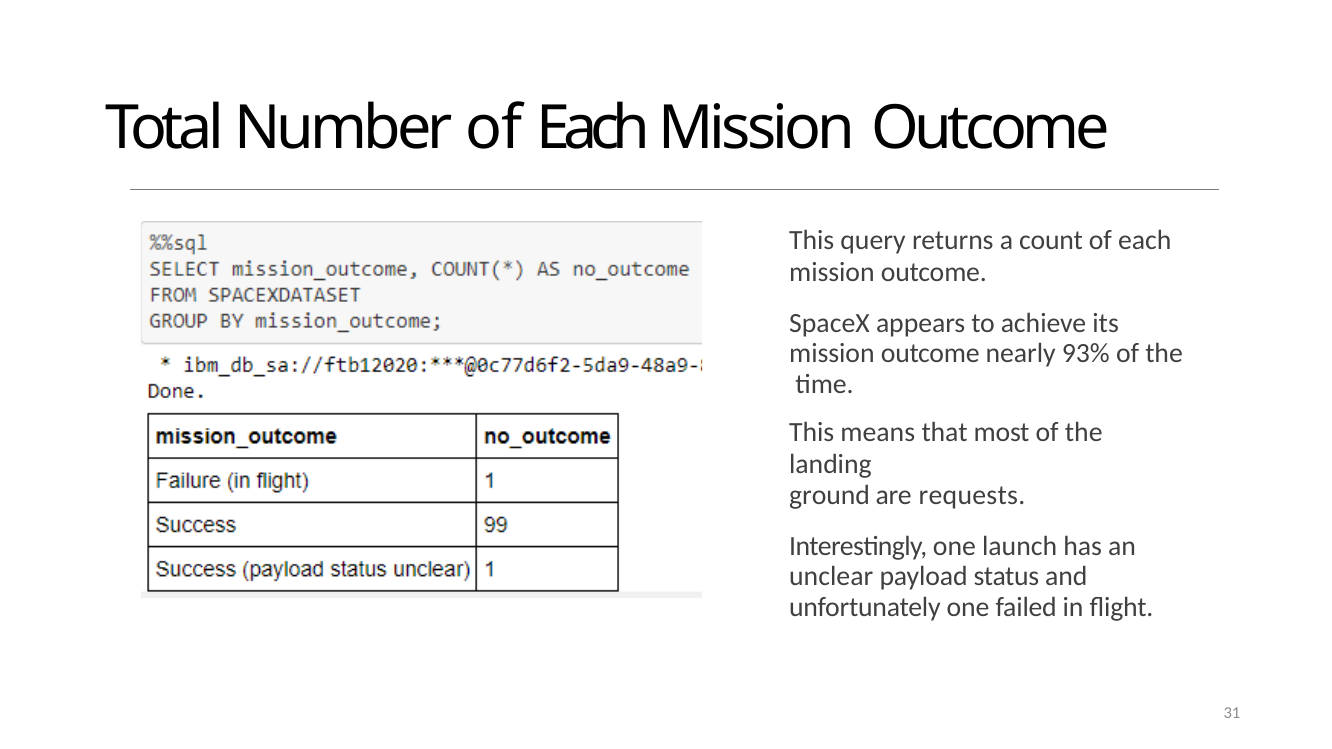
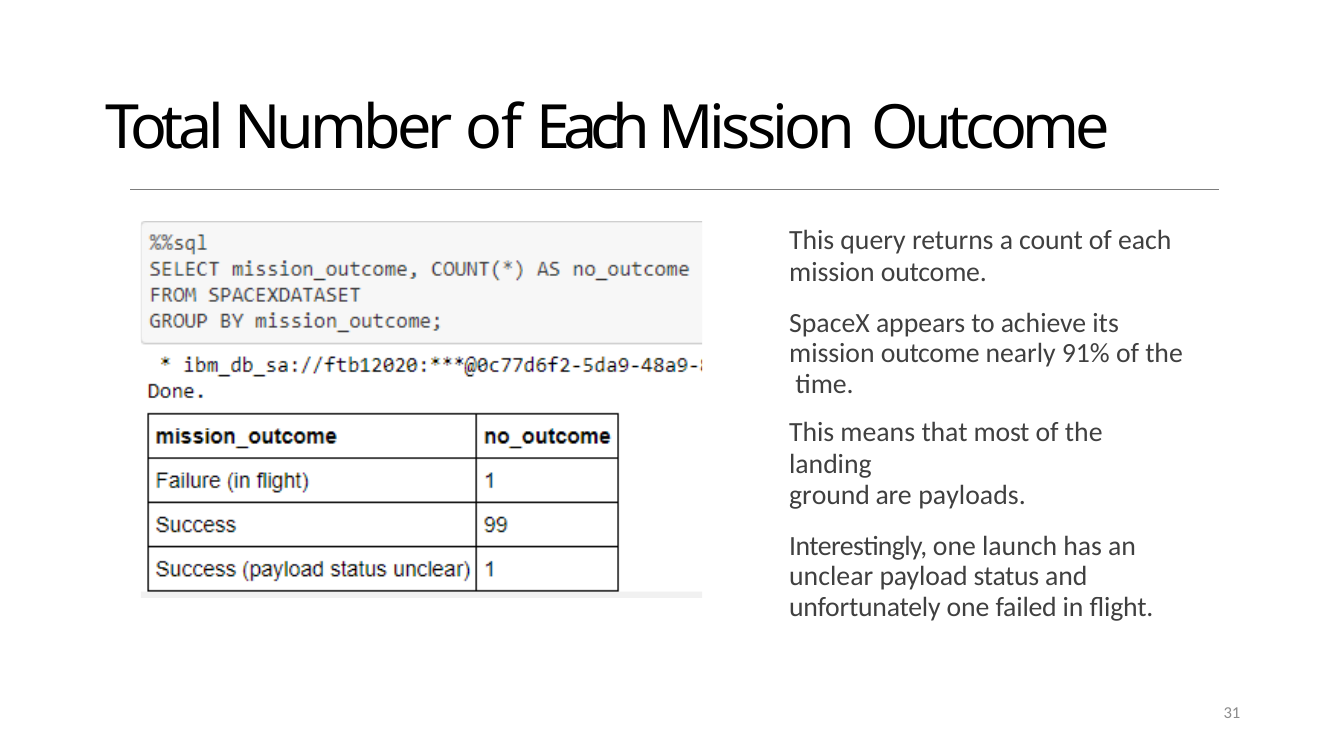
93%: 93% -> 91% (1086, 354)
requests: requests -> payloads (972, 496)
